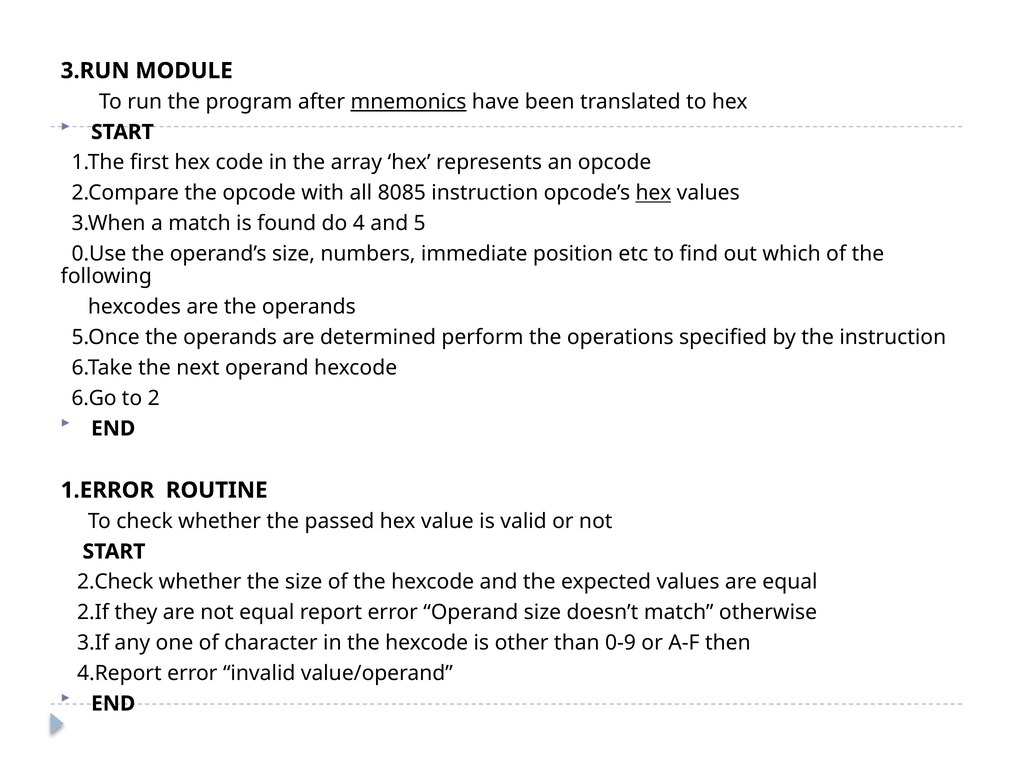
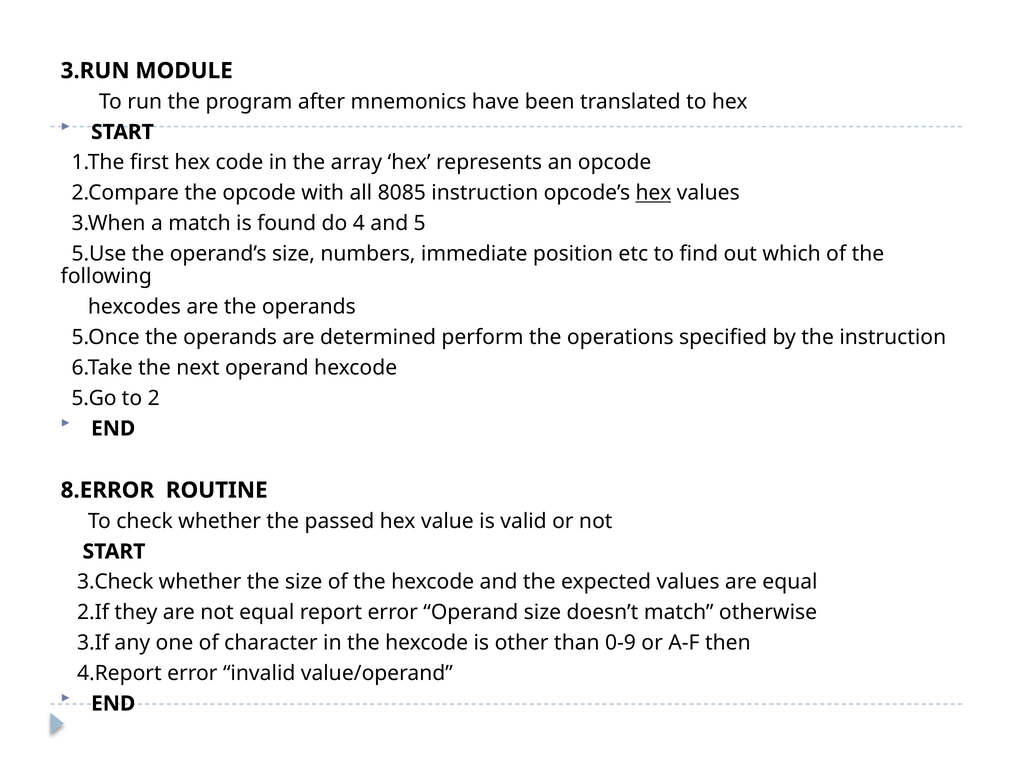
mnemonics underline: present -> none (408, 102)
0.Use: 0.Use -> 5.Use (99, 254)
6.Go: 6.Go -> 5.Go (94, 398)
1.ERROR: 1.ERROR -> 8.ERROR (107, 490)
2.Check: 2.Check -> 3.Check (115, 582)
